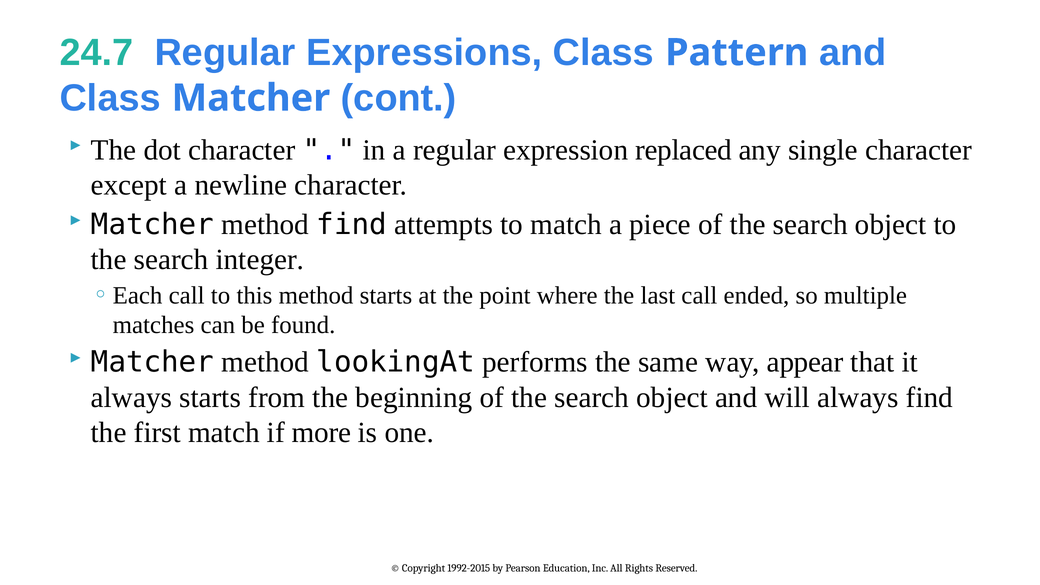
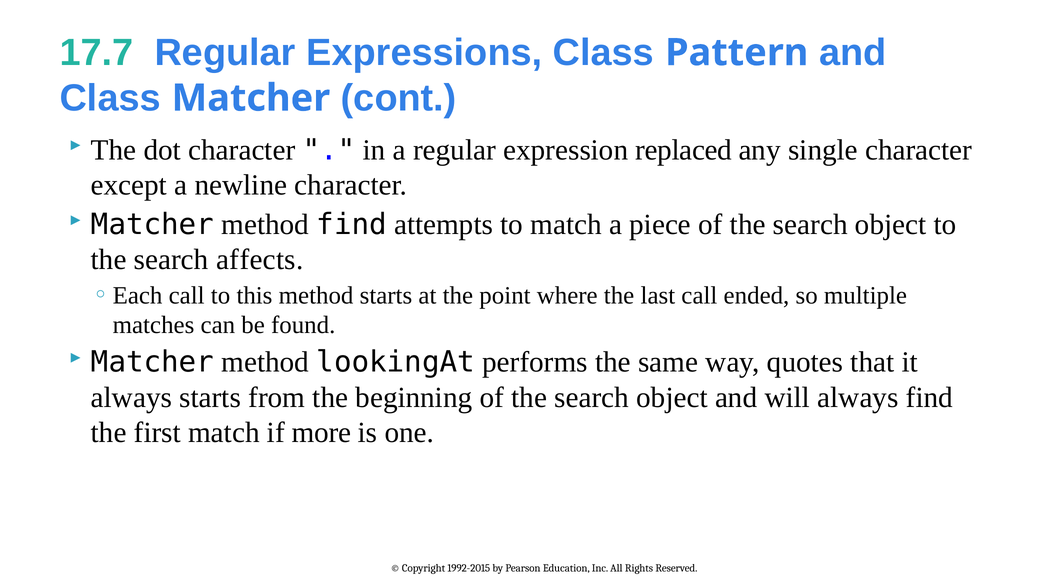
24.7: 24.7 -> 17.7 (97, 53)
integer: integer -> affects (260, 260)
appear: appear -> quotes (805, 362)
